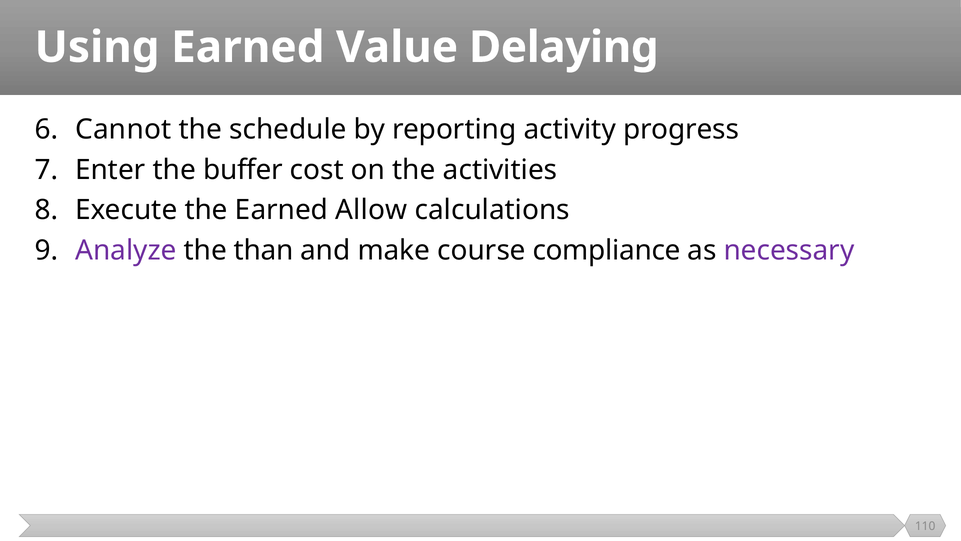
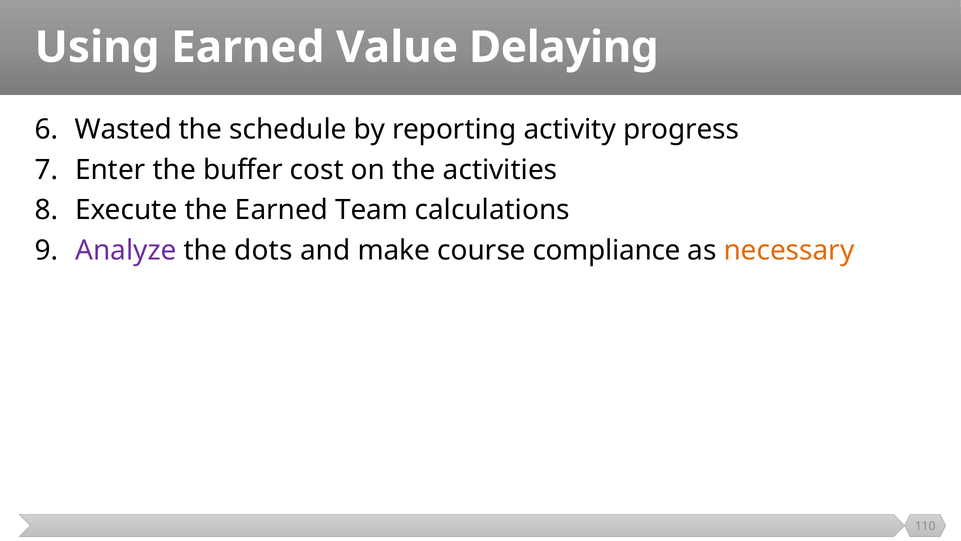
Cannot: Cannot -> Wasted (123, 129)
Allow: Allow -> Team (372, 210)
than: than -> dots (263, 250)
necessary colour: purple -> orange (789, 250)
